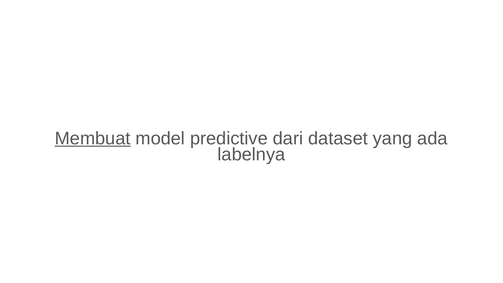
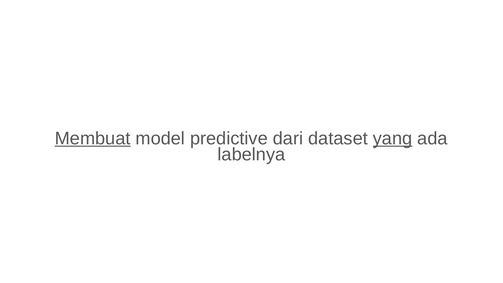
yang underline: none -> present (393, 138)
